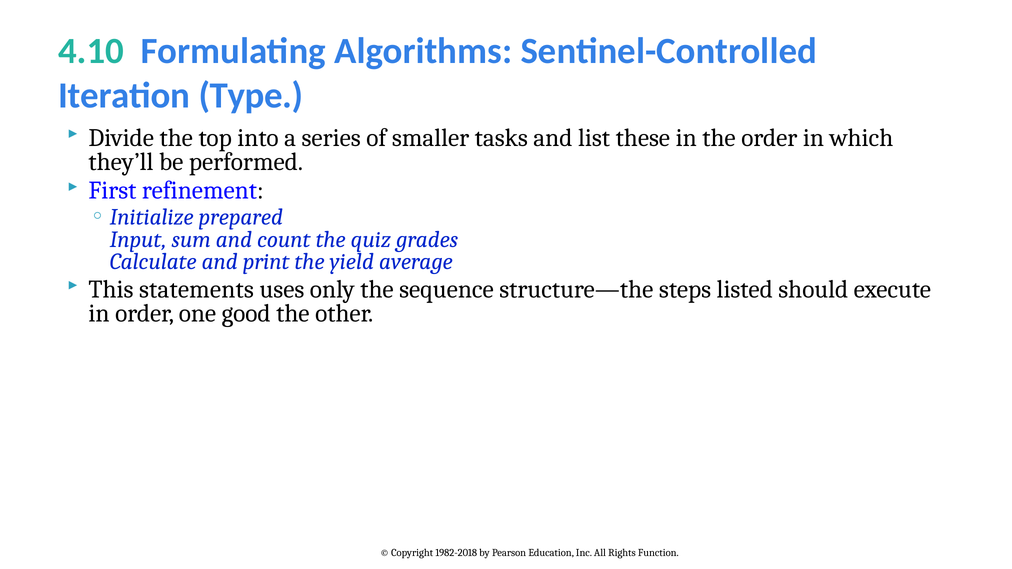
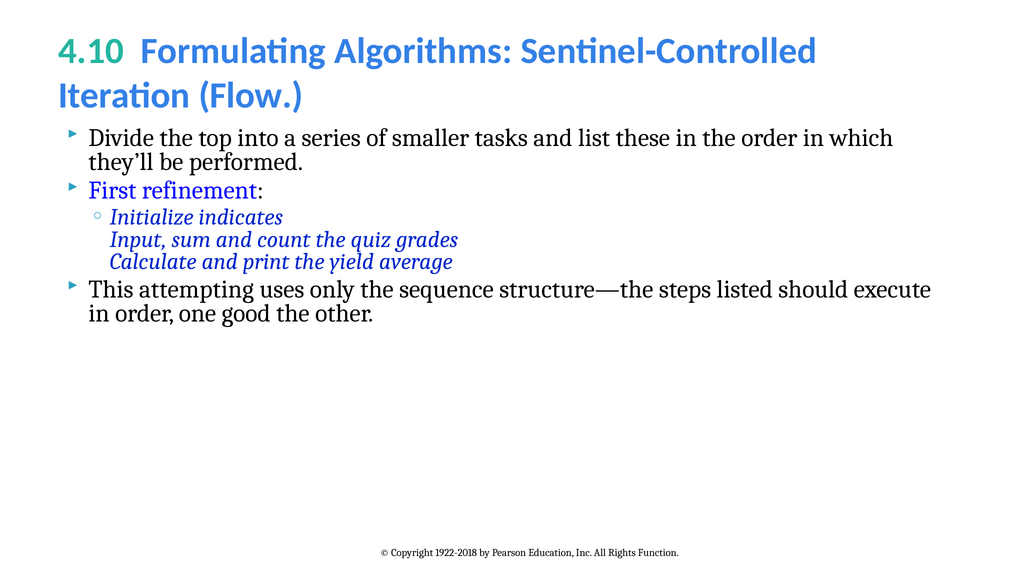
Type: Type -> Flow (251, 96)
prepared: prepared -> indicates (241, 217)
statements: statements -> attempting (196, 289)
1982-2018: 1982-2018 -> 1922-2018 (456, 553)
